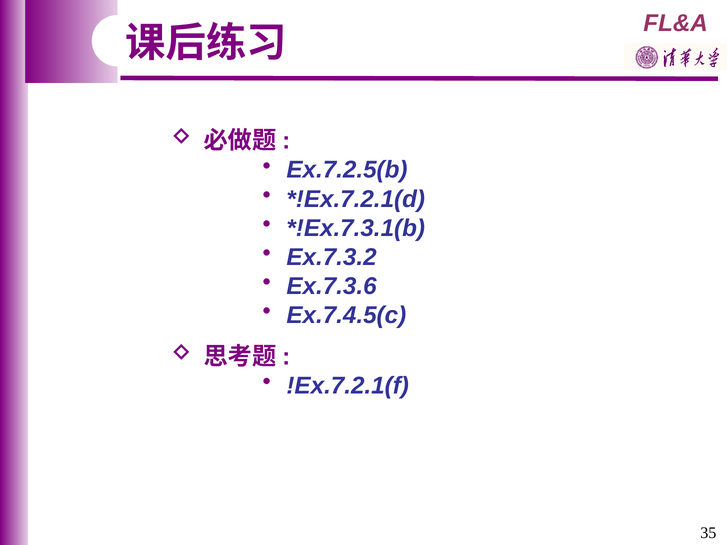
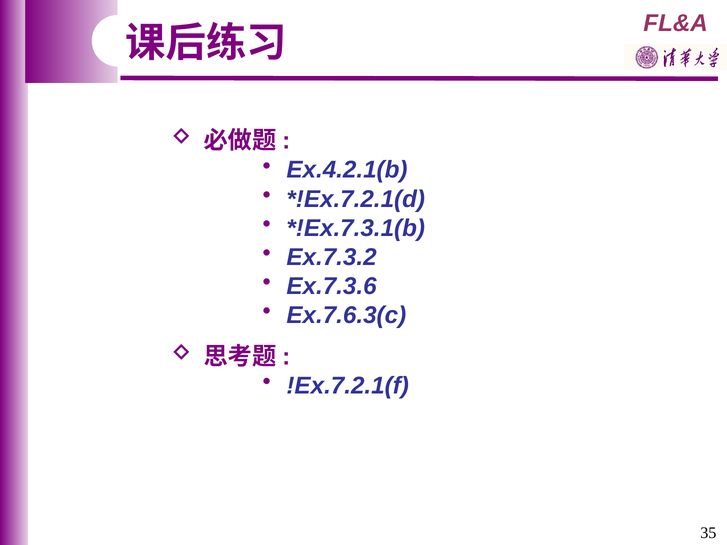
Ex.7.2.5(b: Ex.7.2.5(b -> Ex.4.2.1(b (347, 170)
Ex.7.4.5(c: Ex.7.4.5(c -> Ex.7.6.3(c (346, 315)
